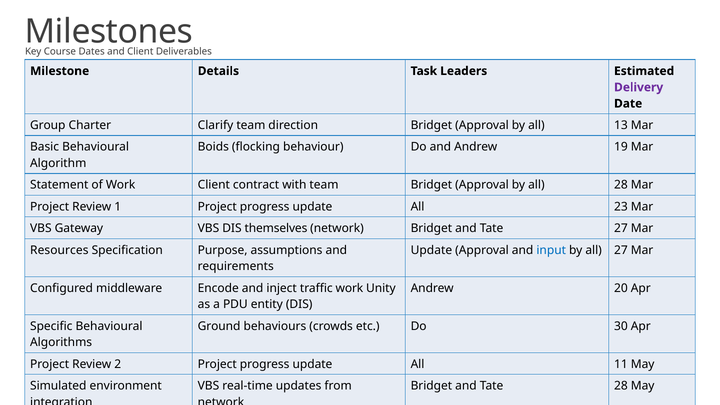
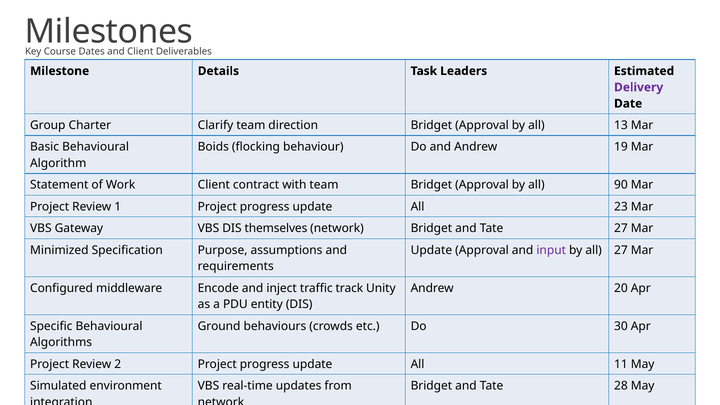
all 28: 28 -> 90 (621, 185)
Resources: Resources -> Minimized (59, 250)
input colour: blue -> purple (551, 250)
traffic work: work -> track (349, 288)
